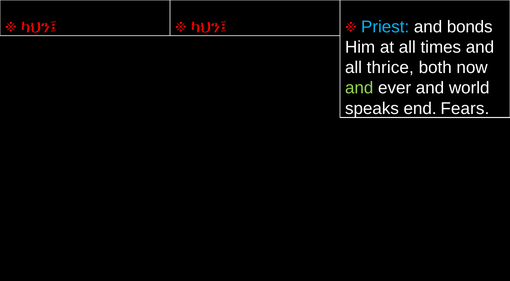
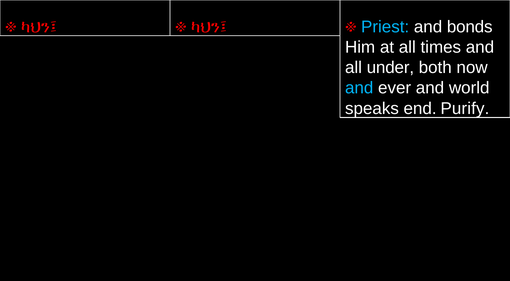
thrice: thrice -> under (390, 67)
and colour: light green -> light blue (359, 88)
Fears: Fears -> Purify (465, 108)
